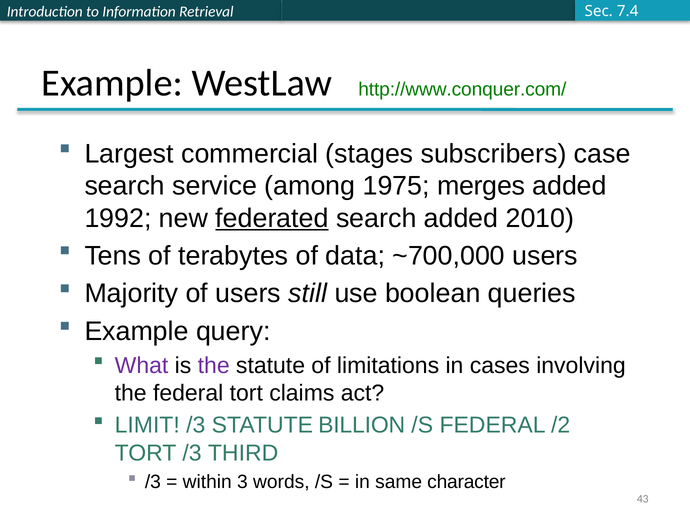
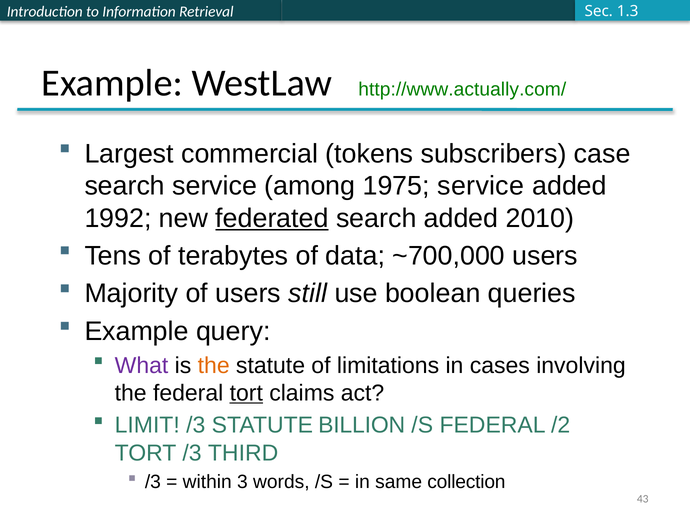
7.4: 7.4 -> 1.3 (628, 11)
http://www.conquer.com/: http://www.conquer.com/ -> http://www.actually.com/ (462, 90)
stages: stages -> tokens (369, 154)
1975 merges: merges -> service (481, 186)
the colour: purple -> orange (214, 365)
tort underline: none -> present (246, 393)
character: character -> collection (466, 481)
